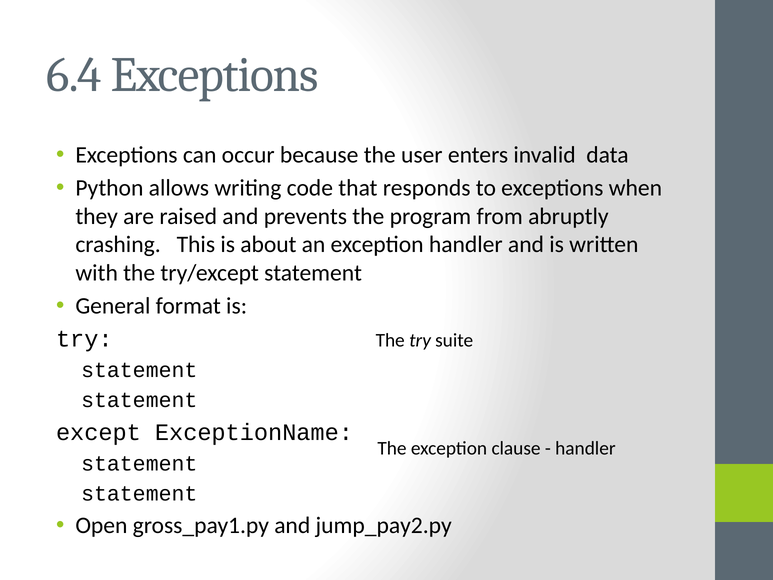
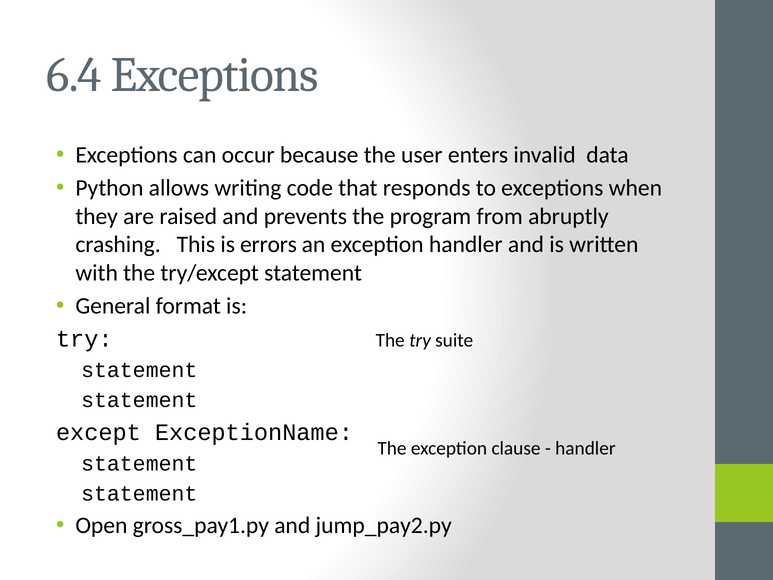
about: about -> errors (268, 245)
